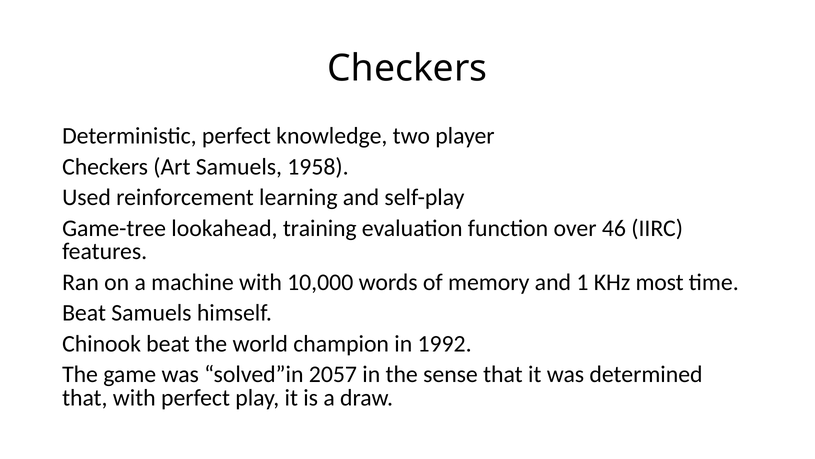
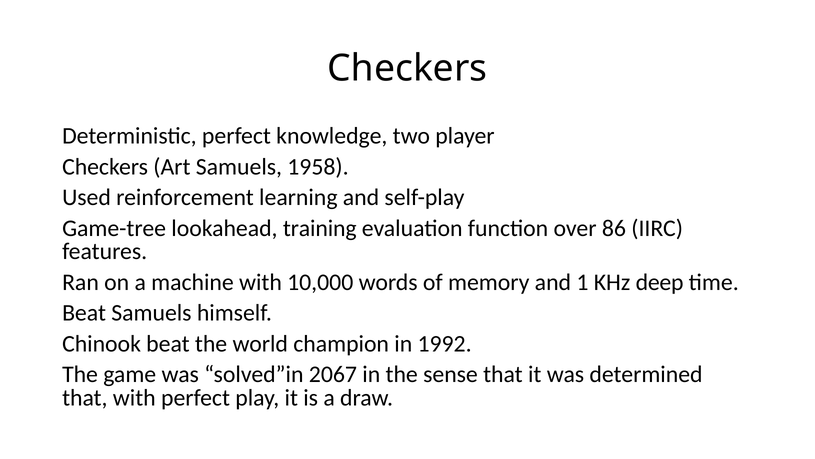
46: 46 -> 86 (614, 228)
most: most -> deep (660, 282)
2057: 2057 -> 2067 (333, 374)
